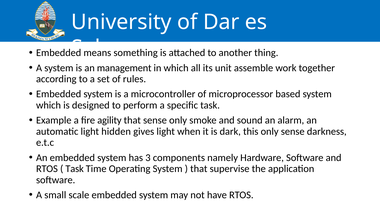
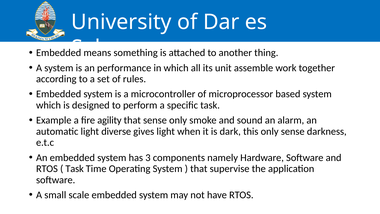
management: management -> performance (124, 68)
hidden: hidden -> diverse (116, 131)
